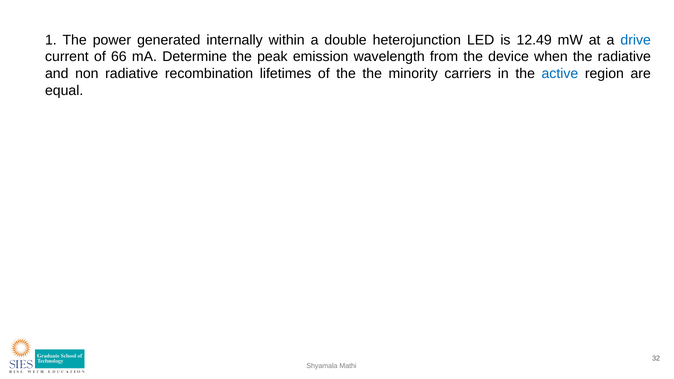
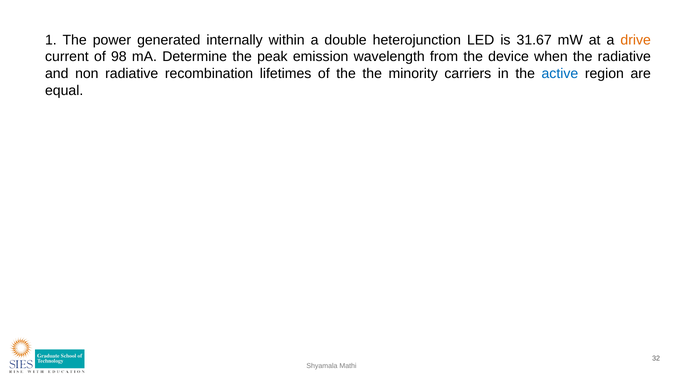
12.49: 12.49 -> 31.67 (534, 40)
drive colour: blue -> orange (636, 40)
66: 66 -> 98 (119, 57)
